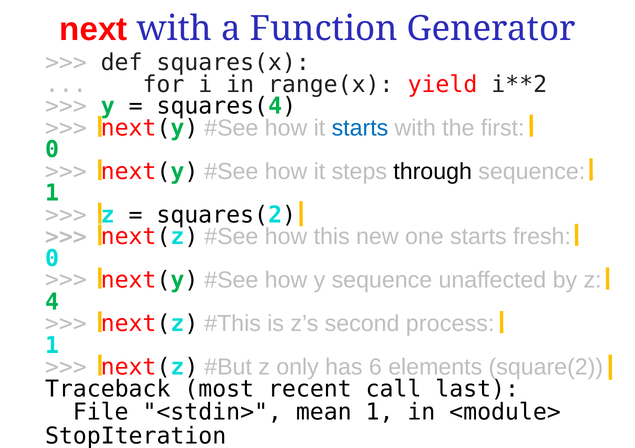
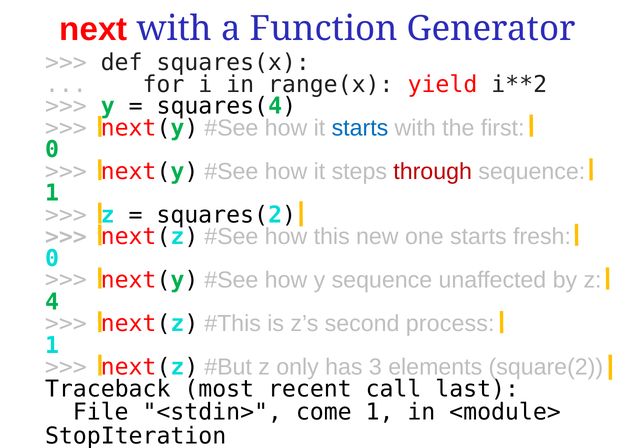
through colour: black -> red (433, 171)
6: 6 -> 3 (375, 367)
mean: mean -> come (324, 412)
